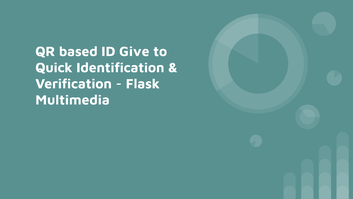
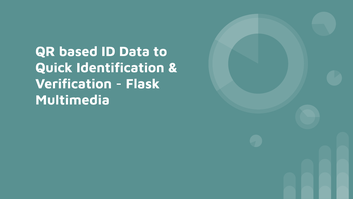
Give: Give -> Data (134, 51)
